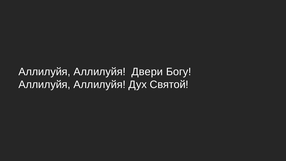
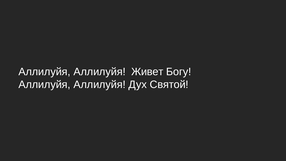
Двери: Двери -> Живет (147, 72)
